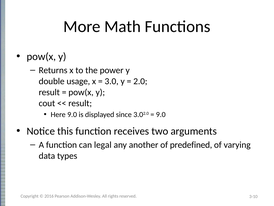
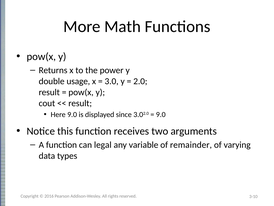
another: another -> variable (144, 145)
predefined: predefined -> remainder (191, 145)
